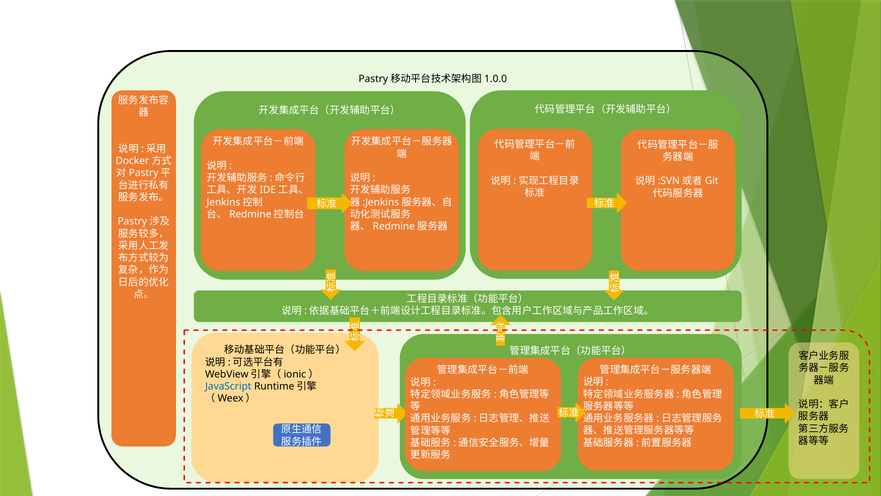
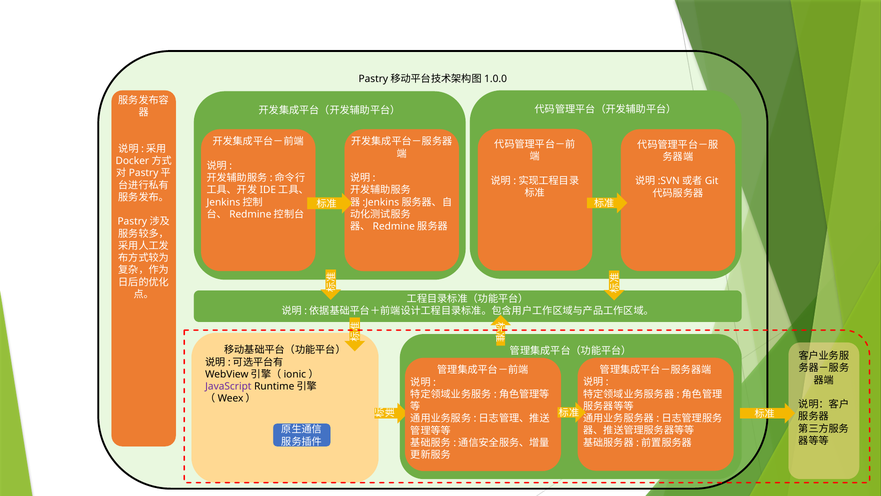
JavaScript colour: blue -> purple (228, 386)
